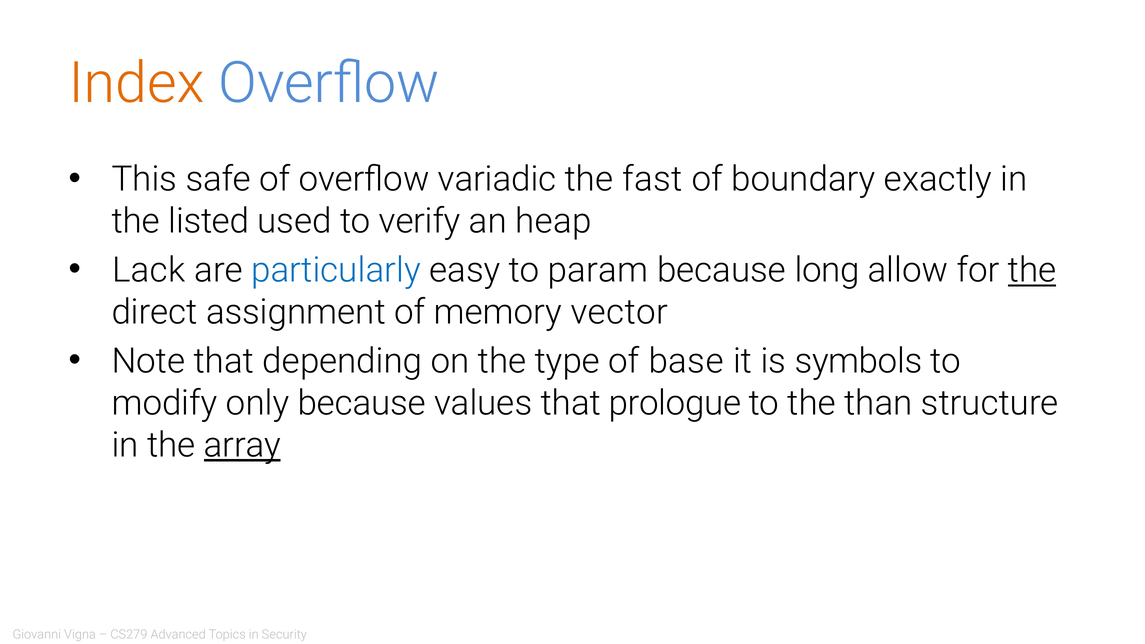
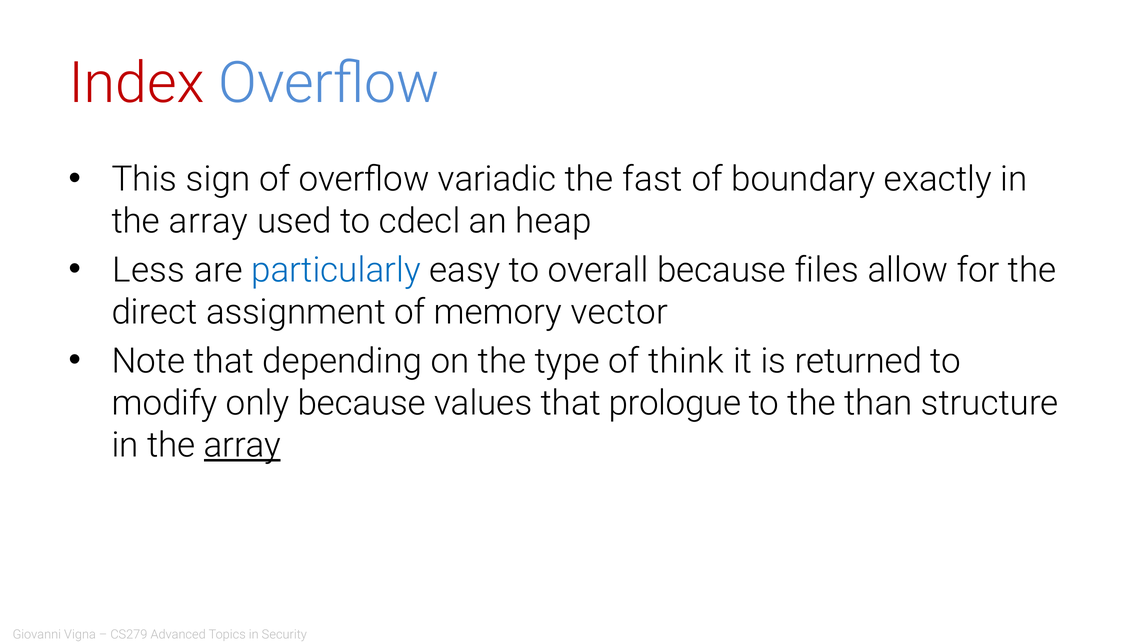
Index colour: orange -> red (137, 83)
safe: safe -> sign (218, 179)
listed: listed -> array (209, 221)
verify: verify -> cdecl (420, 221)
Lack: Lack -> Less (149, 270)
param: param -> overall (598, 270)
long: long -> files (827, 270)
the underline: present -> none (1032, 270)
base: base -> think (686, 361)
symbols: symbols -> returned (858, 361)
